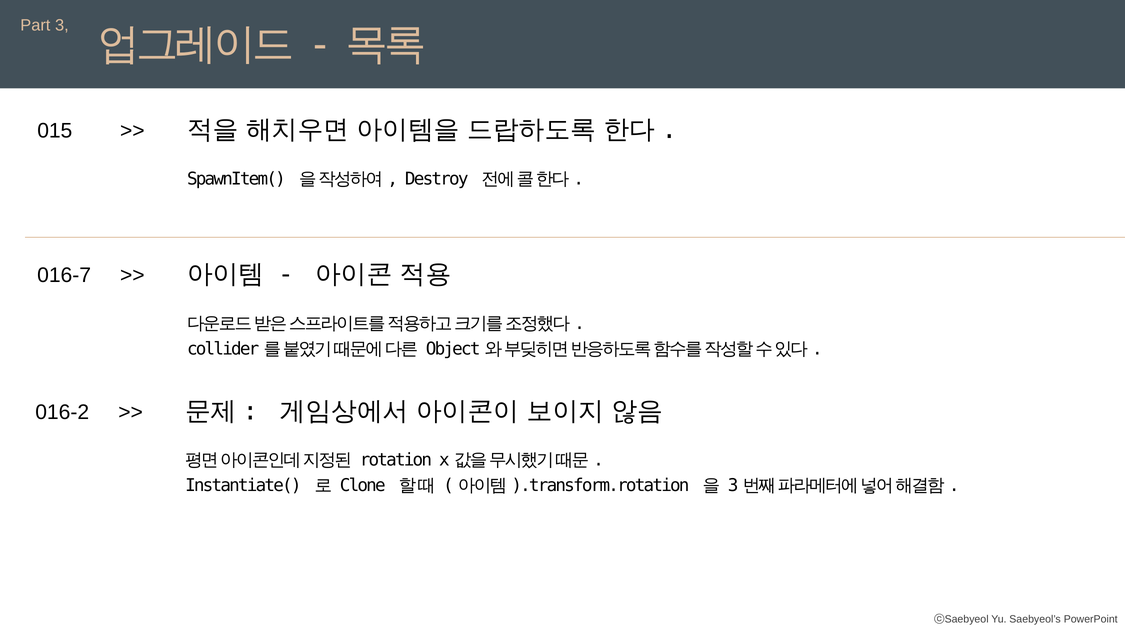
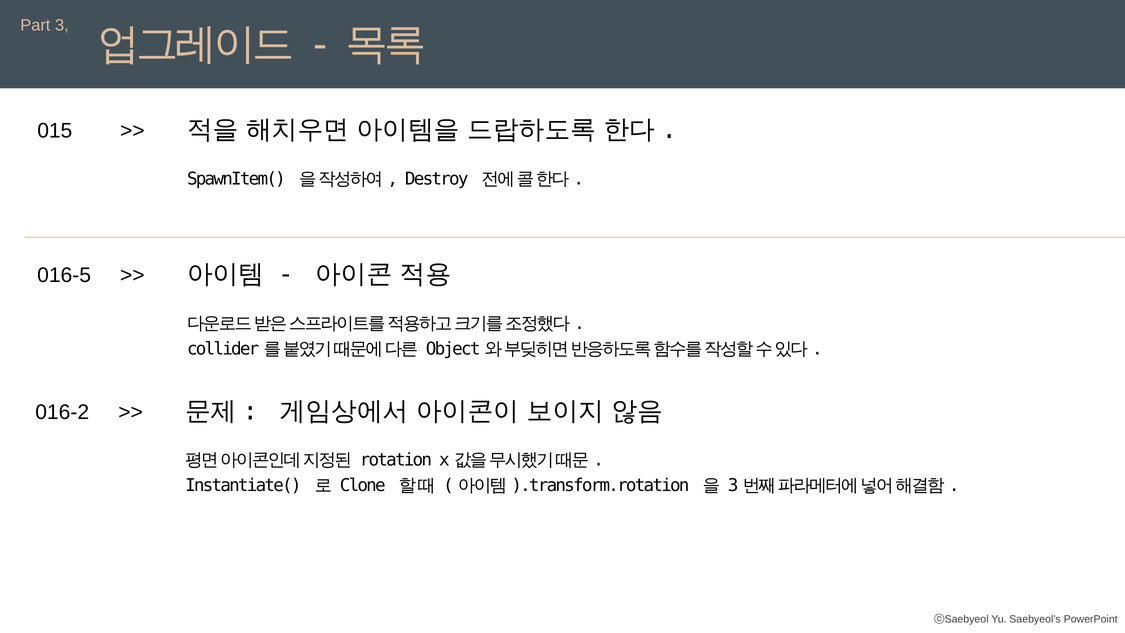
016-7: 016-7 -> 016-5 (64, 275)
